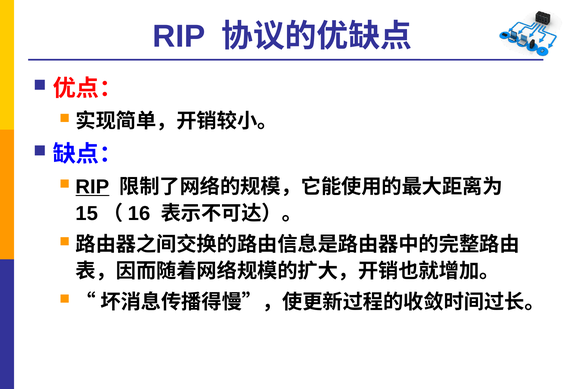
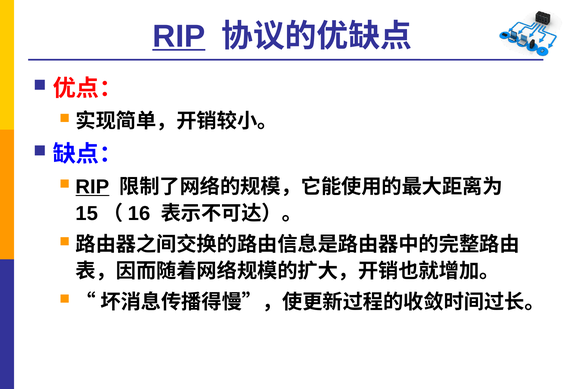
RIP underline: none -> present (179, 36)
